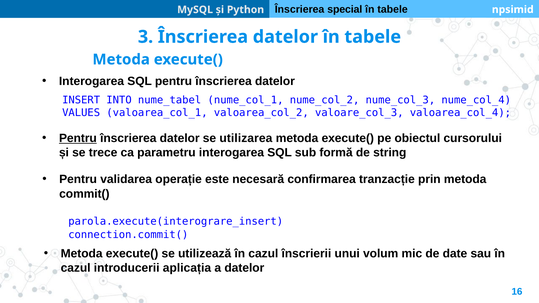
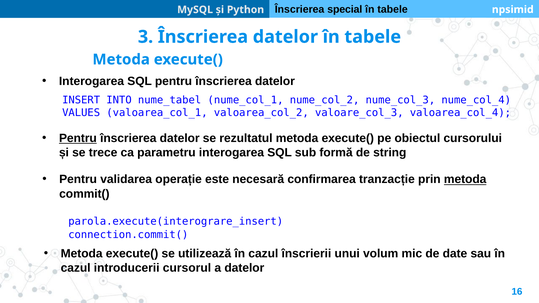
utilizarea: utilizarea -> rezultatul (246, 138)
metoda underline: none -> present (465, 180)
aplicația: aplicația -> cursorul (187, 268)
